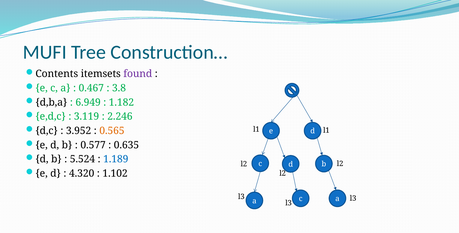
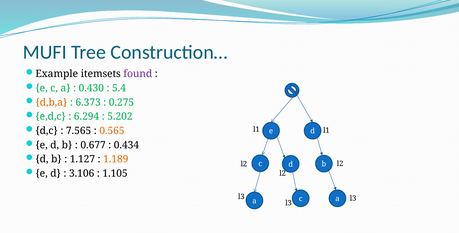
Contents: Contents -> Example (57, 74)
0.467: 0.467 -> 0.430 (91, 88)
3.8: 3.8 -> 5.4 (119, 88)
d,b,a colour: black -> orange (51, 102)
6.949: 6.949 -> 6.373 (88, 102)
1.182: 1.182 -> 0.275 (121, 102)
3.119: 3.119 -> 6.294 (87, 117)
2.246: 2.246 -> 5.202 (120, 117)
3.952: 3.952 -> 7.565 (79, 131)
0.577: 0.577 -> 0.677 (93, 145)
0.635: 0.635 -> 0.434 (126, 145)
5.524: 5.524 -> 1.127 (82, 159)
1.189 colour: blue -> orange (116, 159)
4.320: 4.320 -> 3.106 (82, 173)
1.102: 1.102 -> 1.105 (115, 173)
